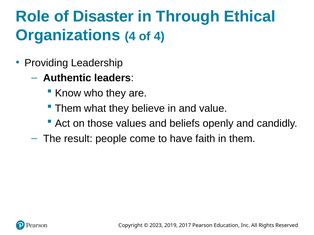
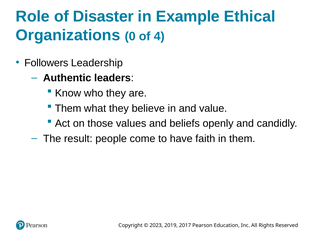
Through: Through -> Example (188, 17)
Organizations 4: 4 -> 0 (130, 37)
Providing: Providing -> Followers (46, 63)
